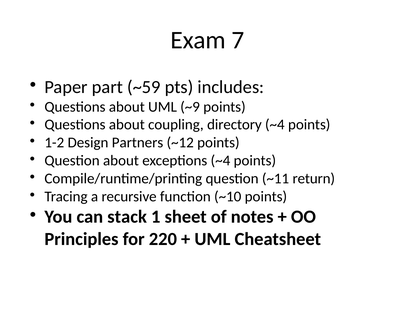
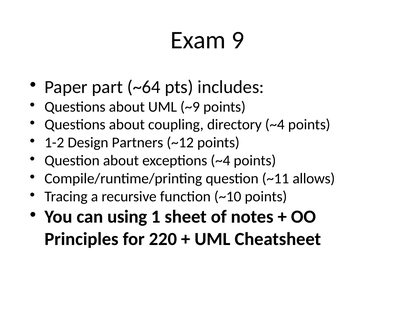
7: 7 -> 9 (238, 40)
~59: ~59 -> ~64 (144, 87)
return: return -> allows (314, 179)
stack: stack -> using (127, 217)
